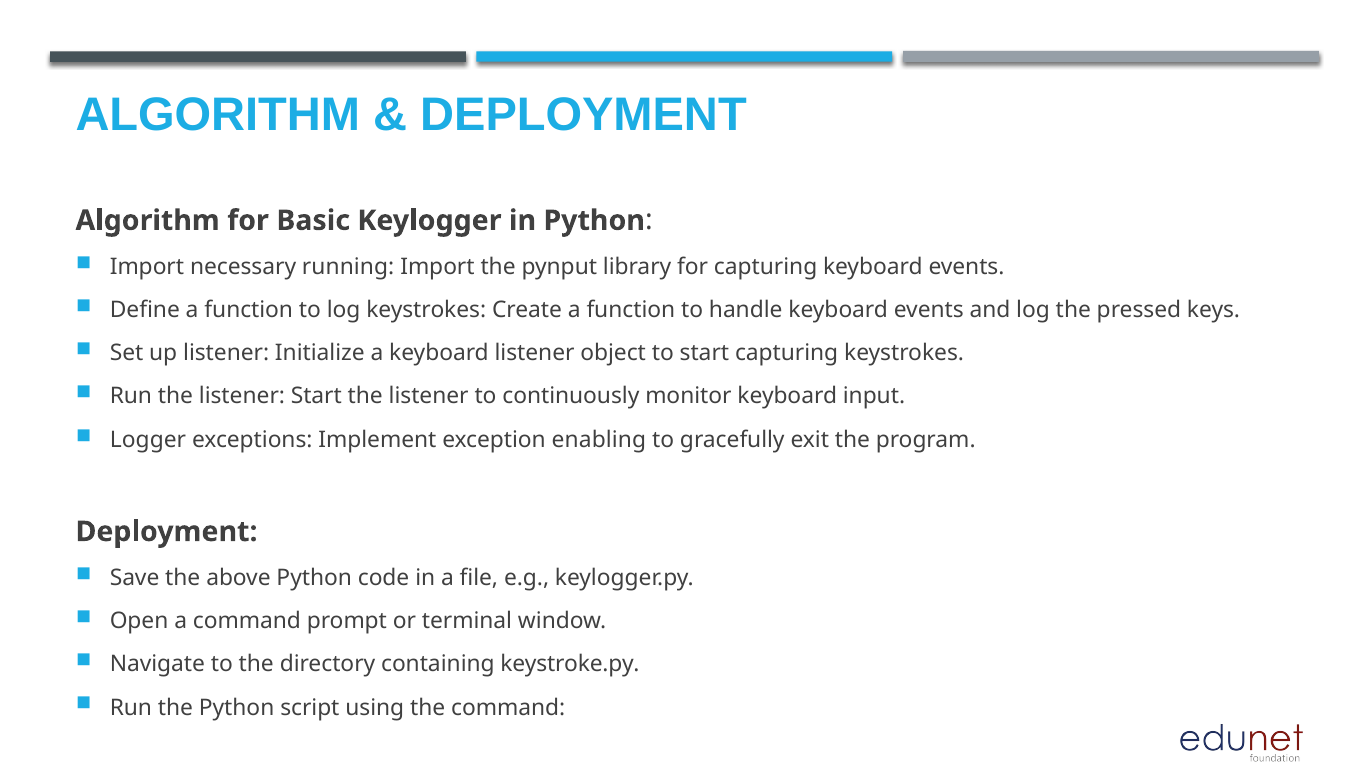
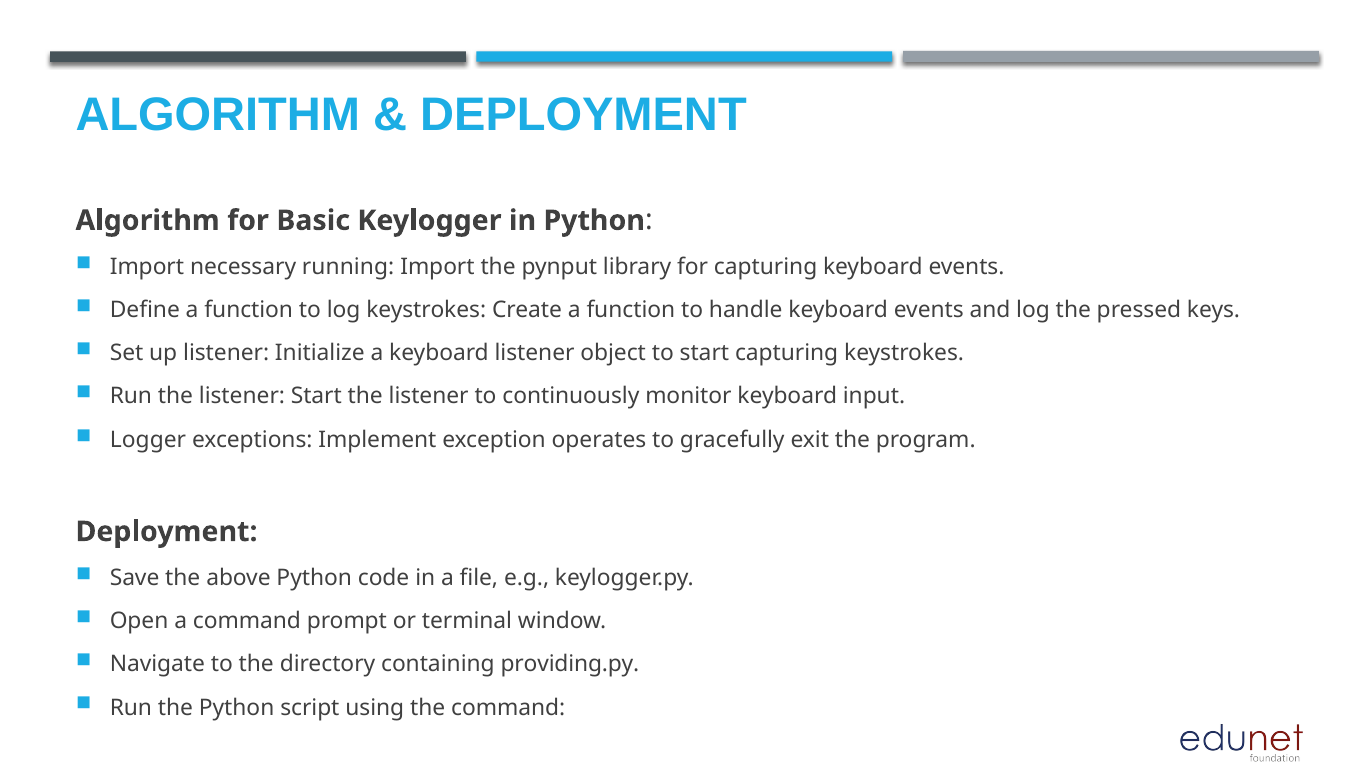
enabling: enabling -> operates (599, 440)
keystroke.py: keystroke.py -> providing.py (570, 664)
